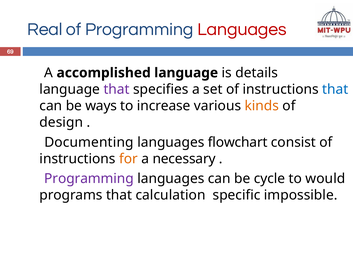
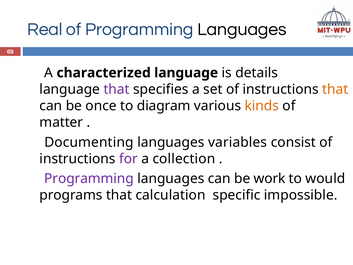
Languages colour: red -> black (242, 29)
accomplished: accomplished -> characterized (104, 73)
that colour: blue -> orange (335, 89)
ways: ways -> once (101, 106)
increase: increase -> diagram (164, 106)
design: design -> matter (61, 122)
flowchart: flowchart -> variables (238, 142)
for colour: orange -> purple (128, 159)
necessary: necessary -> collection (184, 159)
cycle: cycle -> work (270, 179)
